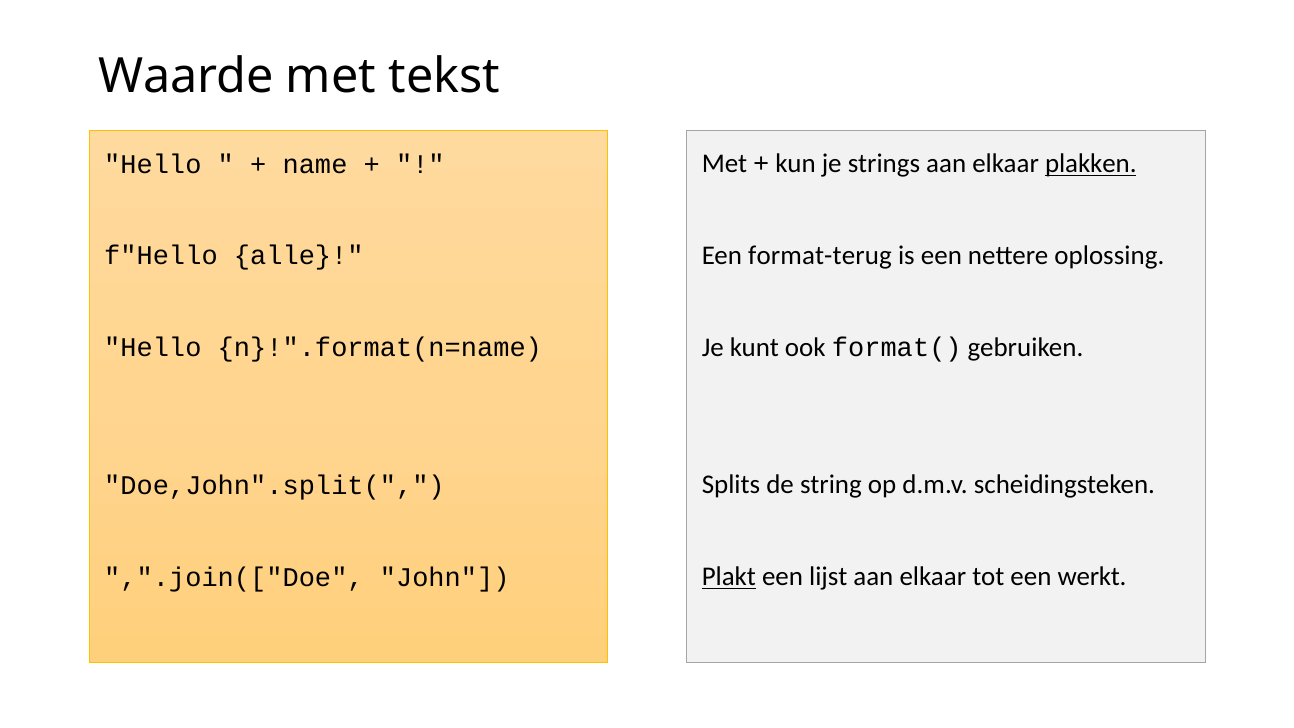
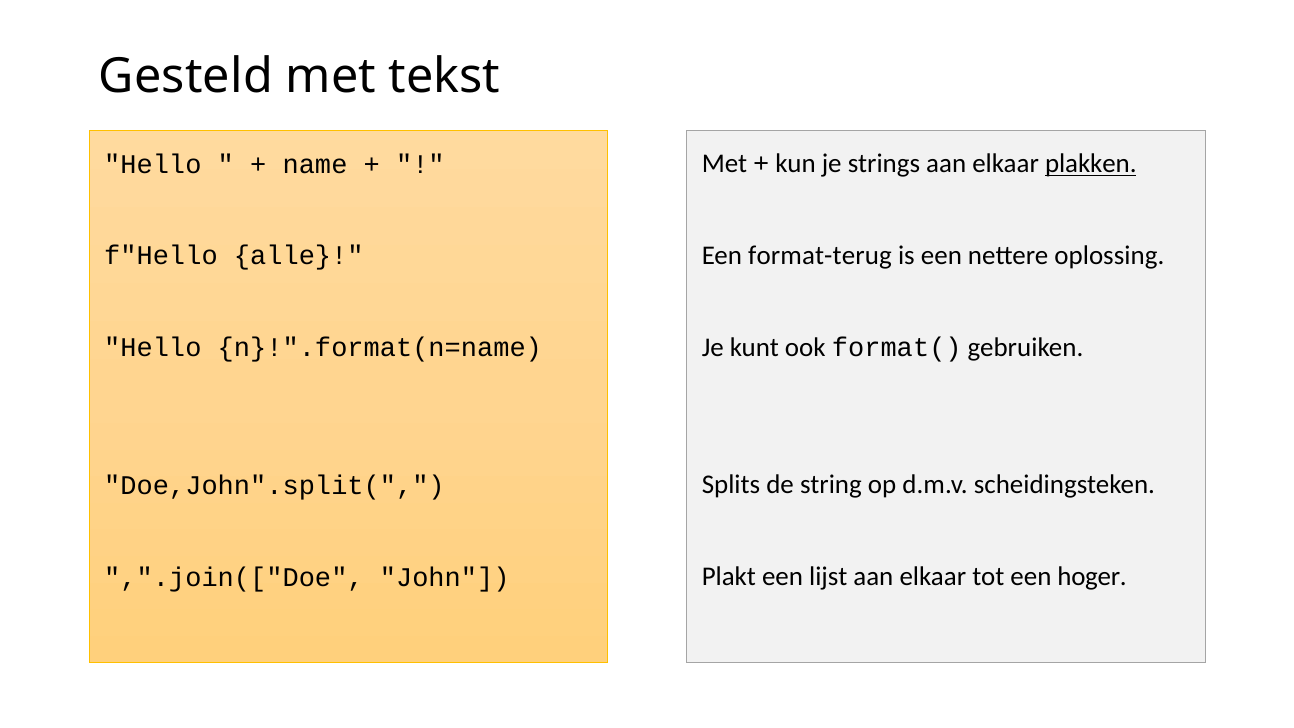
Waarde: Waarde -> Gesteld (186, 77)
Plakt underline: present -> none (729, 577)
werkt: werkt -> hoger (1092, 577)
